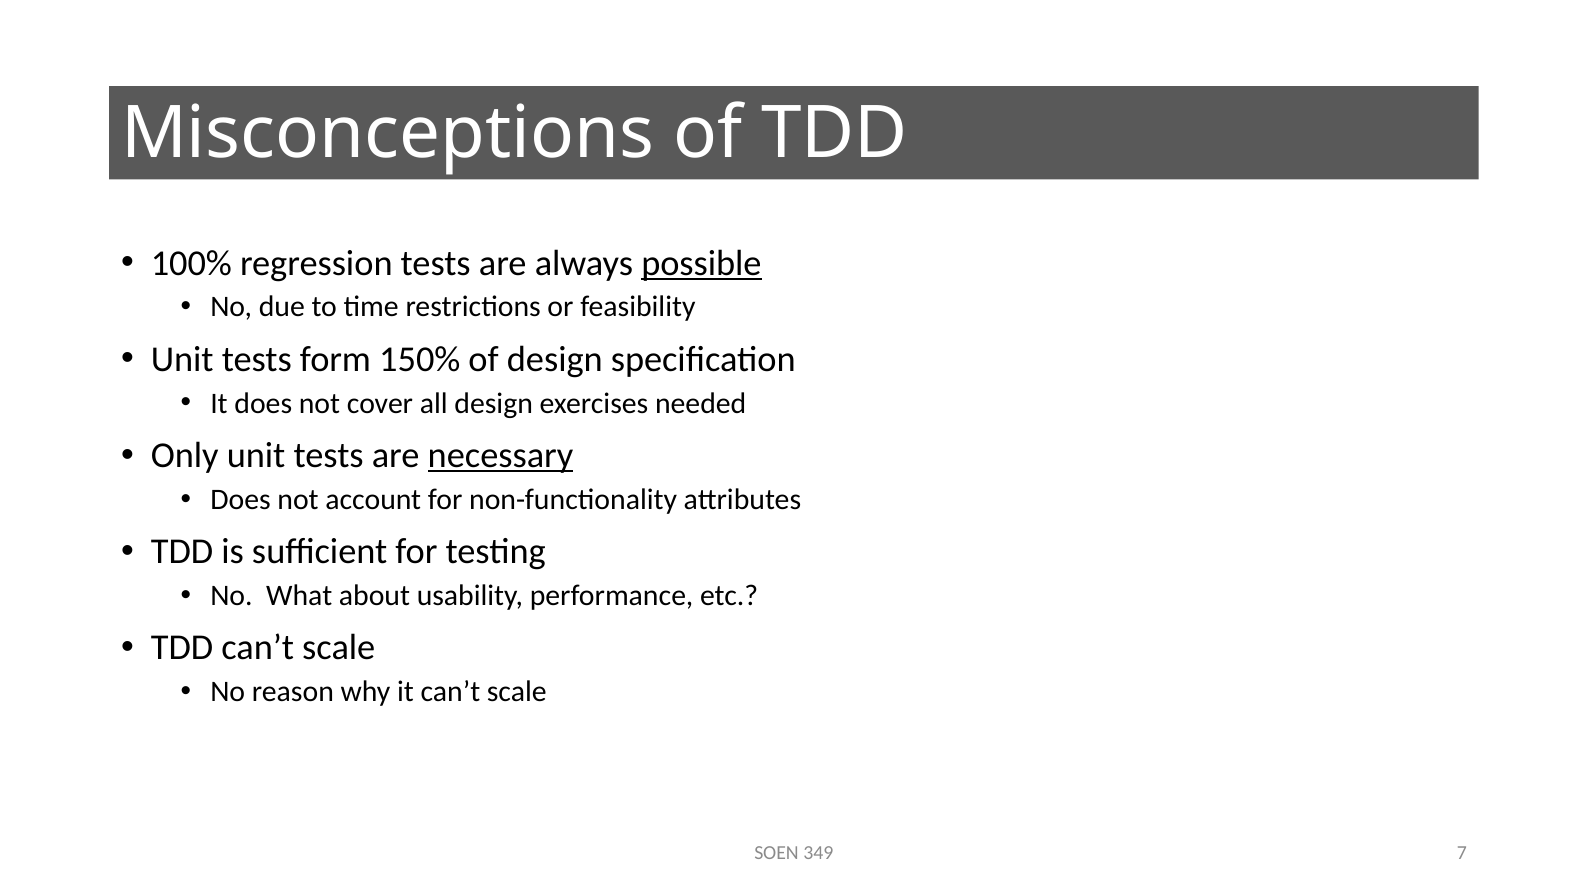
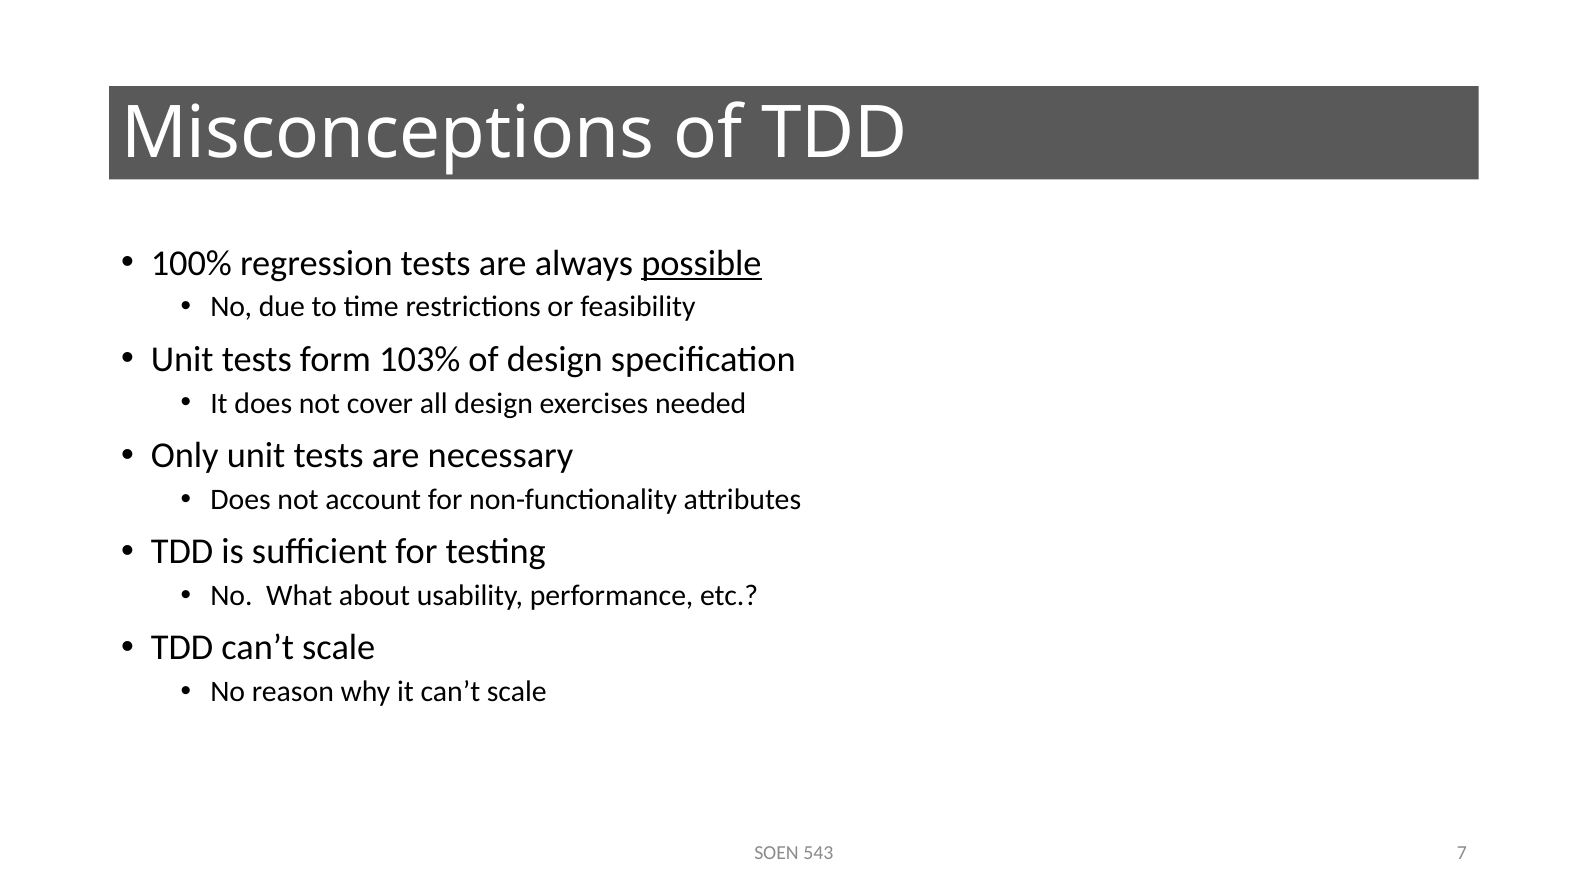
150%: 150% -> 103% (420, 359)
necessary underline: present -> none (501, 456)
349: 349 -> 543 (818, 853)
